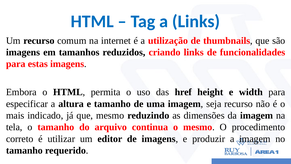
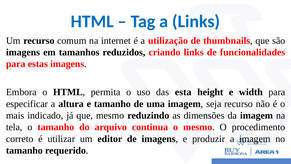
href: href -> esta (183, 92)
